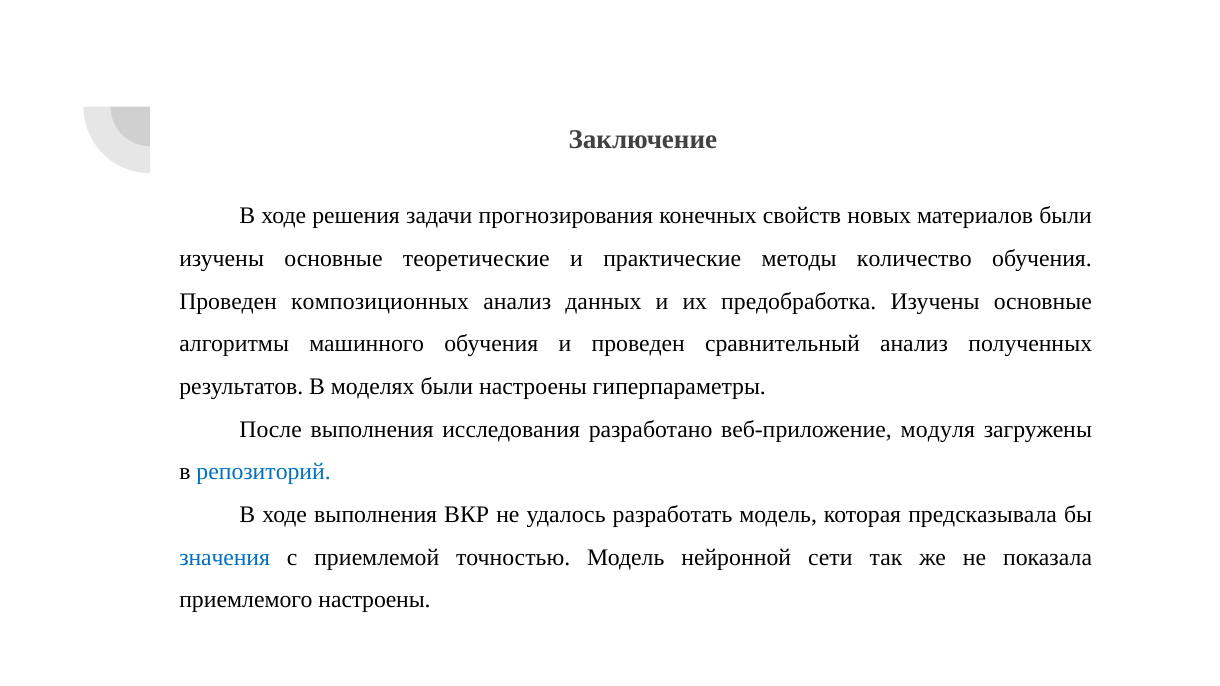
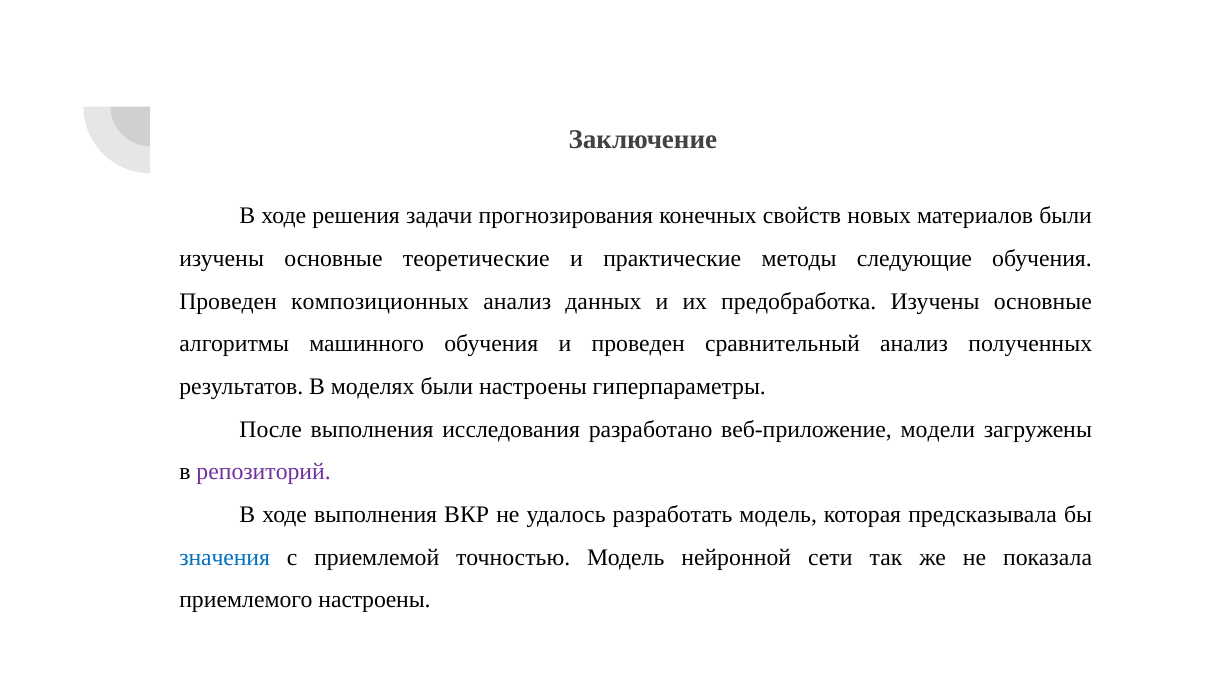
количество: количество -> следующие (914, 259)
модуля: модуля -> модели (938, 429)
репозиторий colour: blue -> purple (264, 472)
